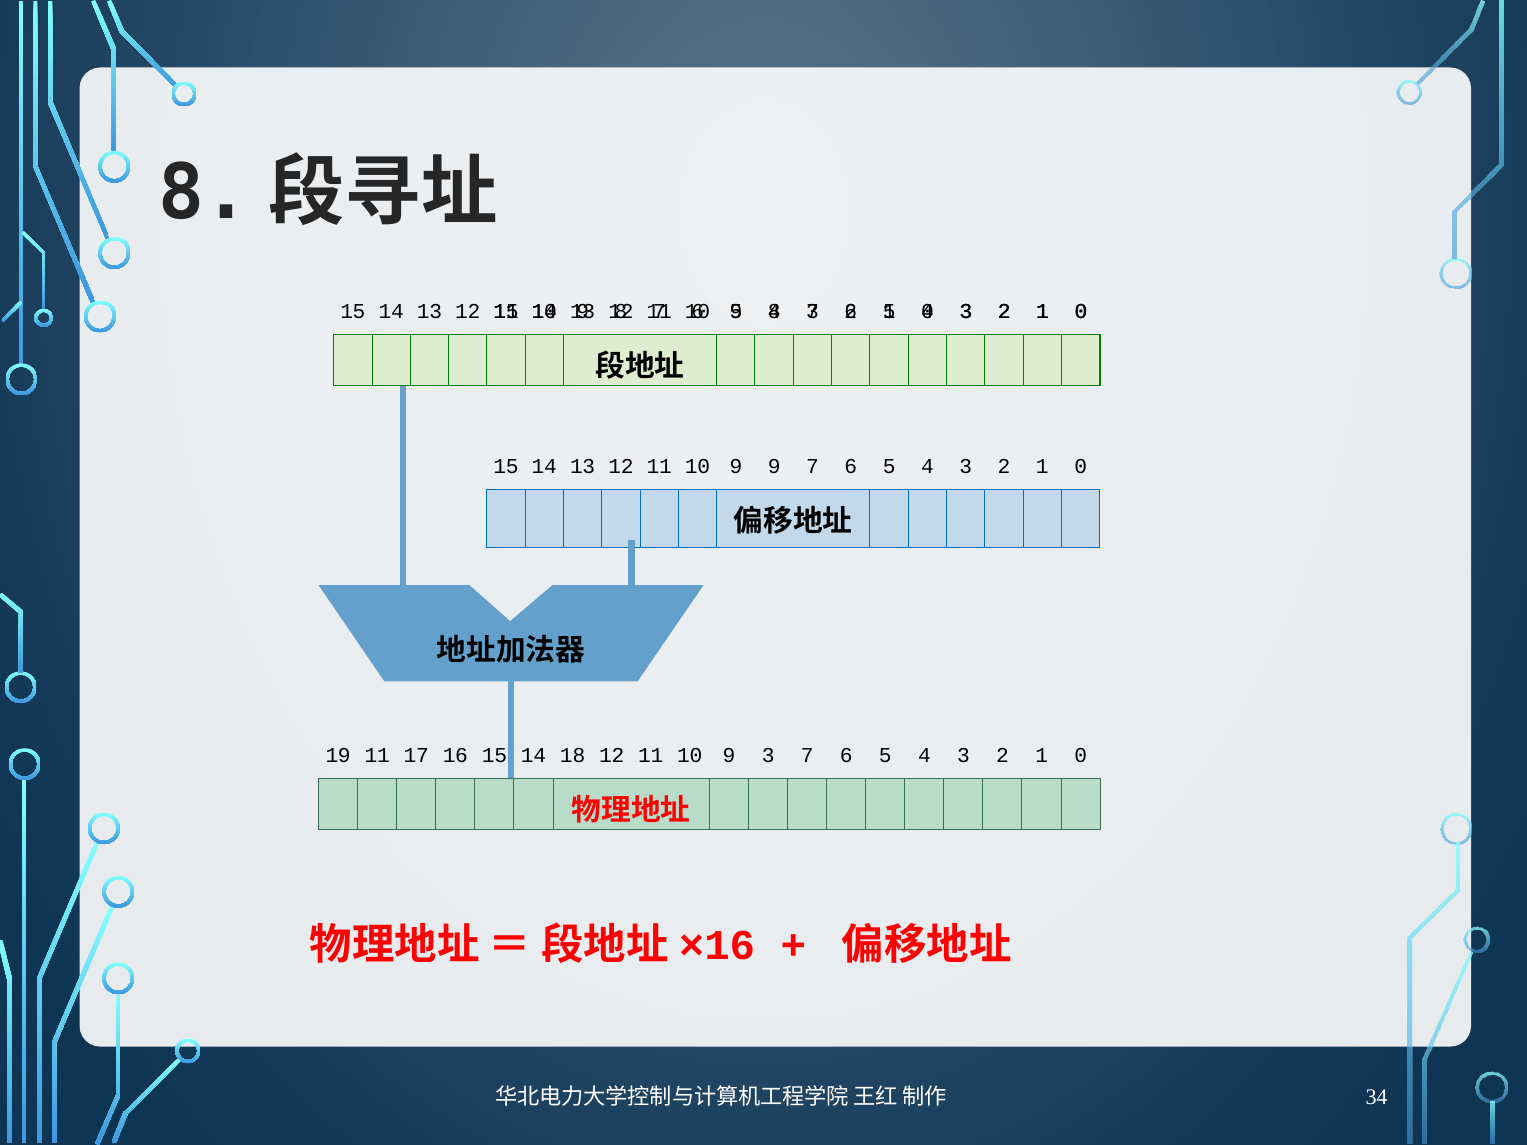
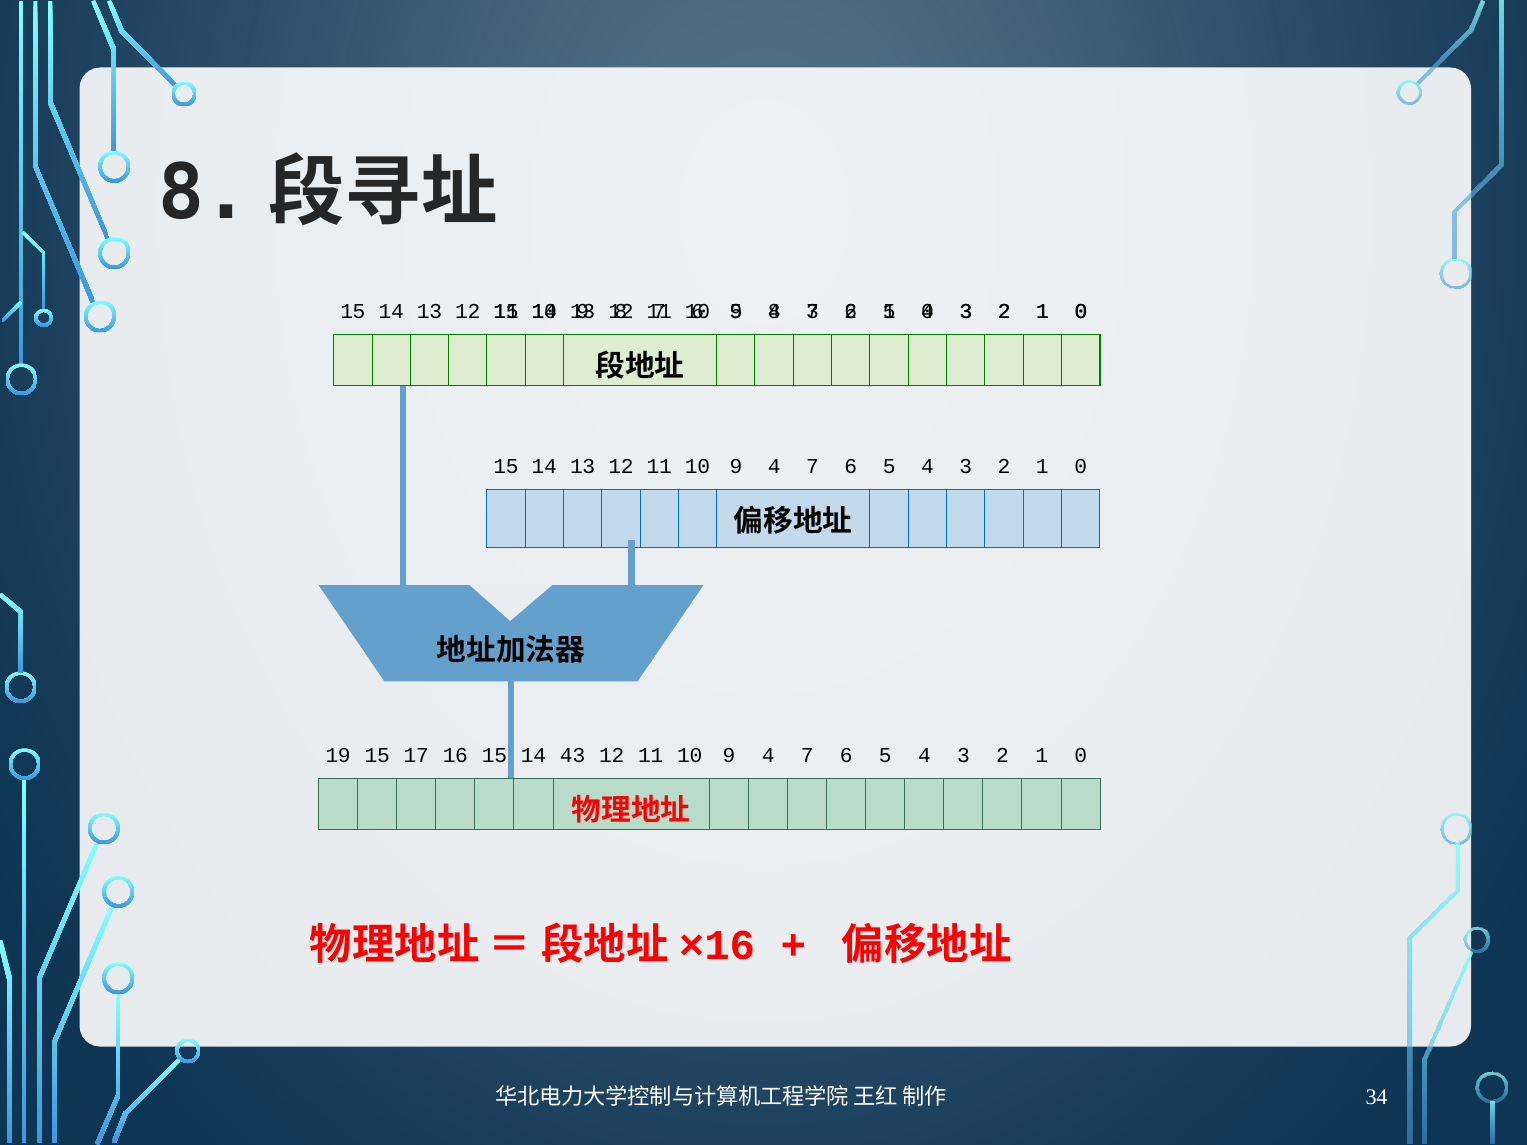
9: 9 -> 4 (774, 467)
19 11: 11 -> 15 (377, 756)
18: 18 -> 43 (573, 756)
3: 3 -> 4 (768, 756)
